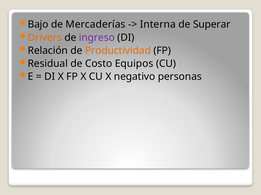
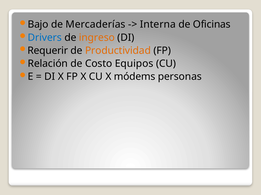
Superar: Superar -> Oficinas (212, 25)
Drivers colour: orange -> blue (45, 38)
ingreso colour: purple -> orange (97, 38)
Relación: Relación -> Requerir (48, 51)
Residual: Residual -> Relación (48, 64)
negativo: negativo -> módems (135, 77)
